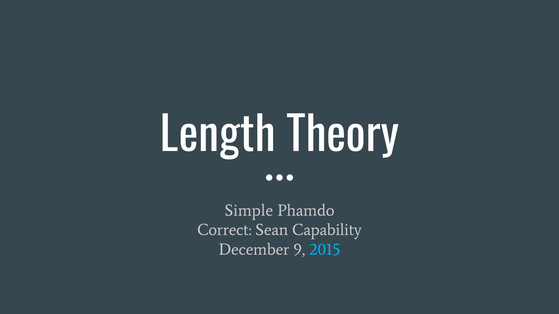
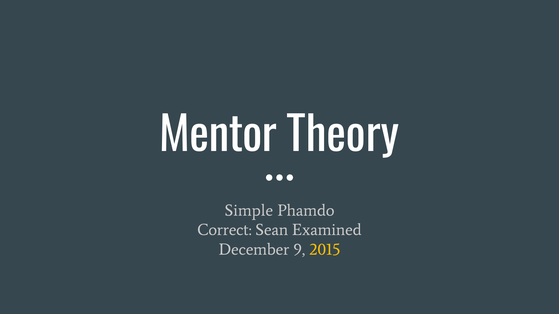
Length: Length -> Mentor (218, 136)
Capability: Capability -> Examined (327, 230)
2015 colour: light blue -> yellow (325, 250)
